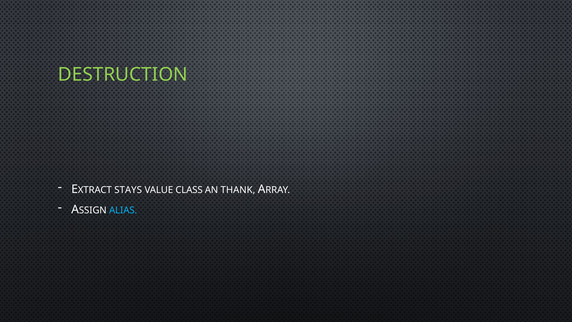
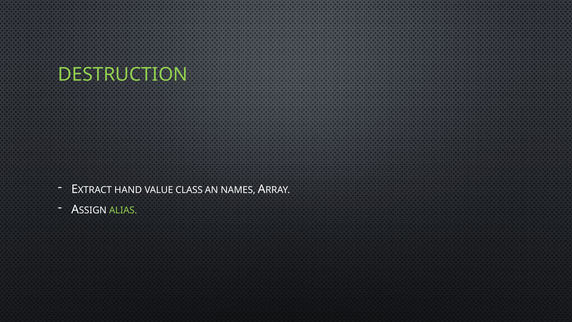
STAYS: STAYS -> HAND (128, 190)
THANK: THANK -> NAMES (238, 190)
ALIAS colour: light blue -> light green (123, 210)
